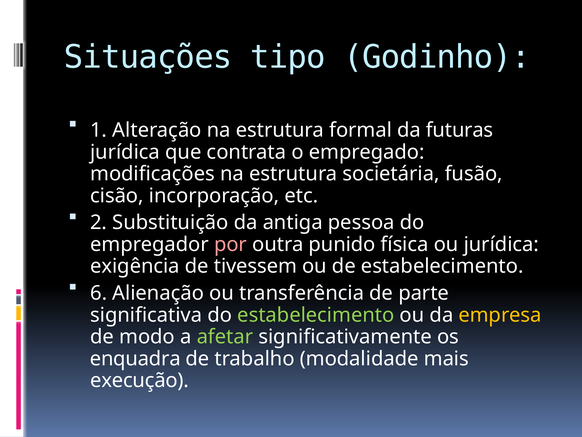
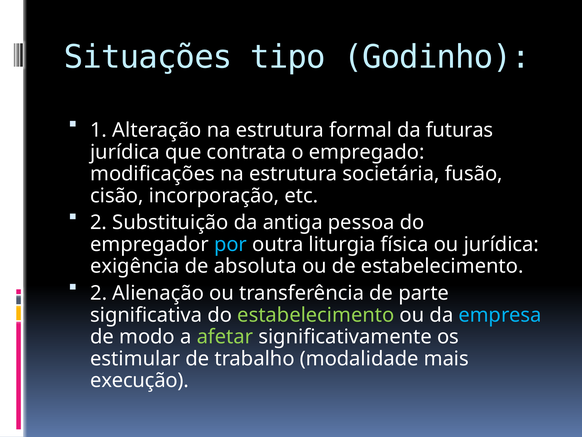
por colour: pink -> light blue (231, 244)
punido: punido -> liturgia (342, 244)
tivessem: tivessem -> absoluta (255, 266)
6: 6 -> 2 (99, 293)
empresa colour: yellow -> light blue (500, 315)
enquadra: enquadra -> estimular (135, 358)
